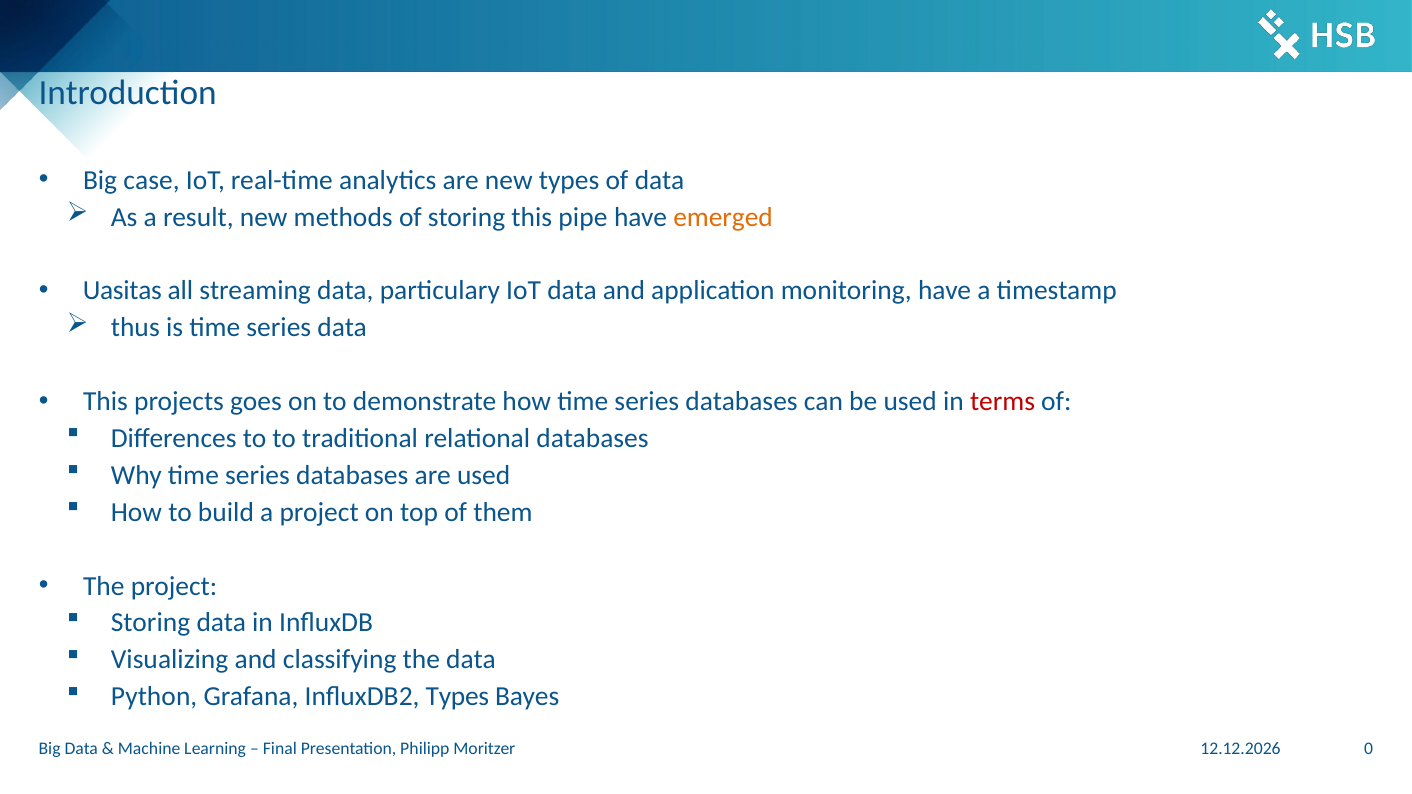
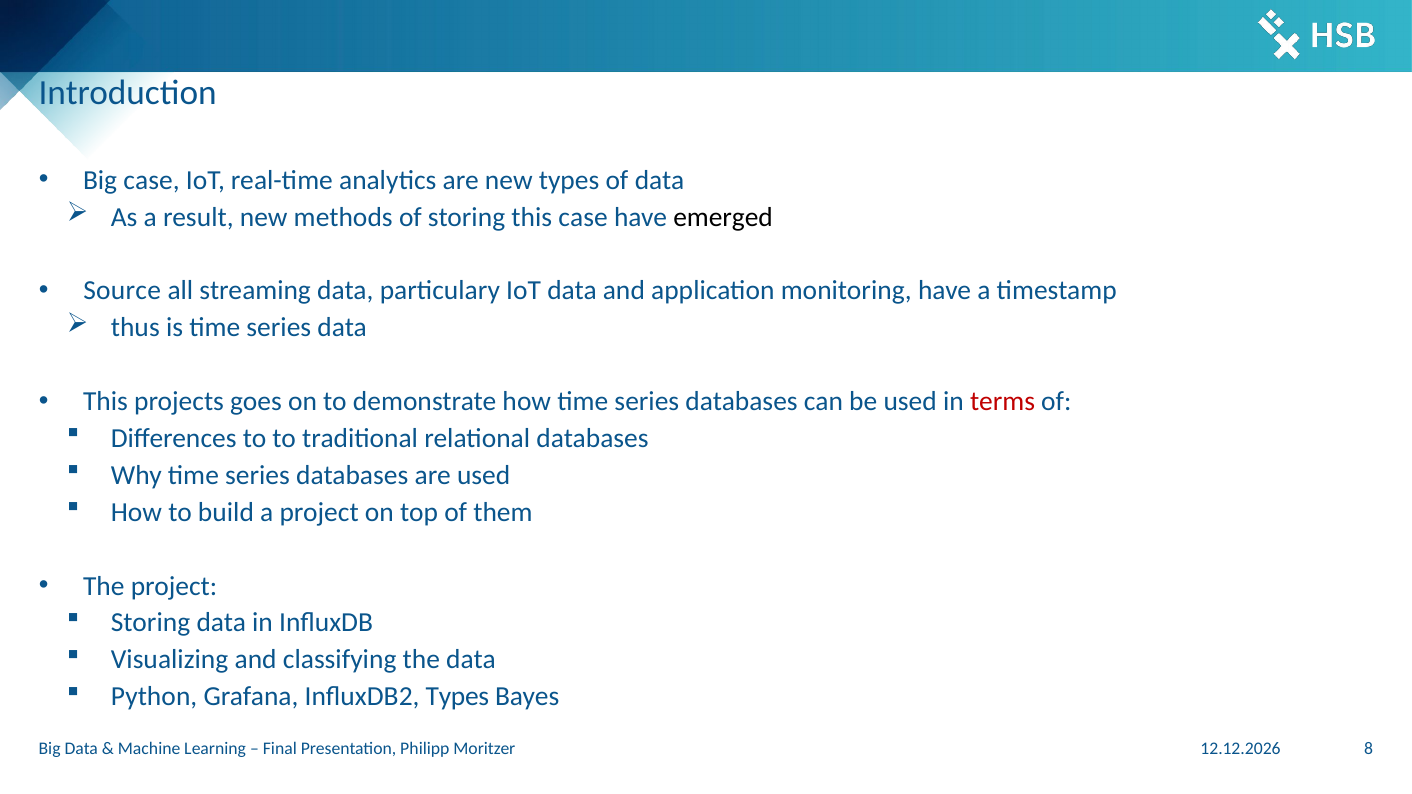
this pipe: pipe -> case (583, 217)
emerged colour: orange -> black (723, 217)
Uasitas: Uasitas -> Source (122, 291)
0: 0 -> 8 (1369, 748)
